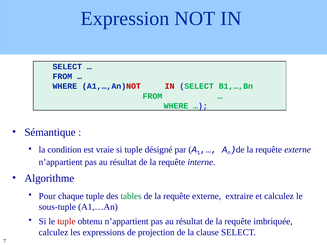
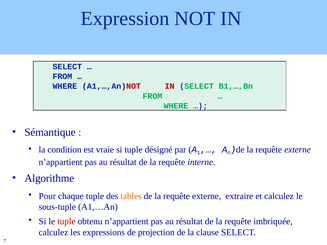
tables colour: green -> orange (131, 196)
